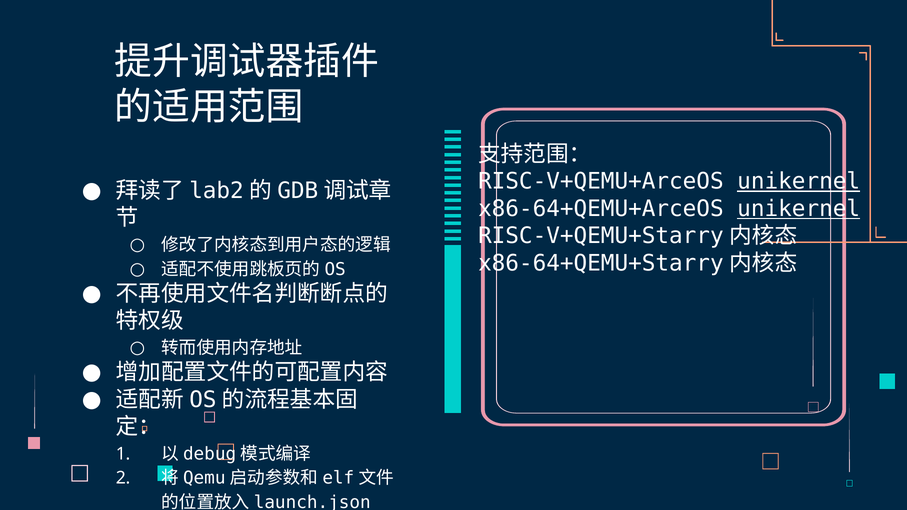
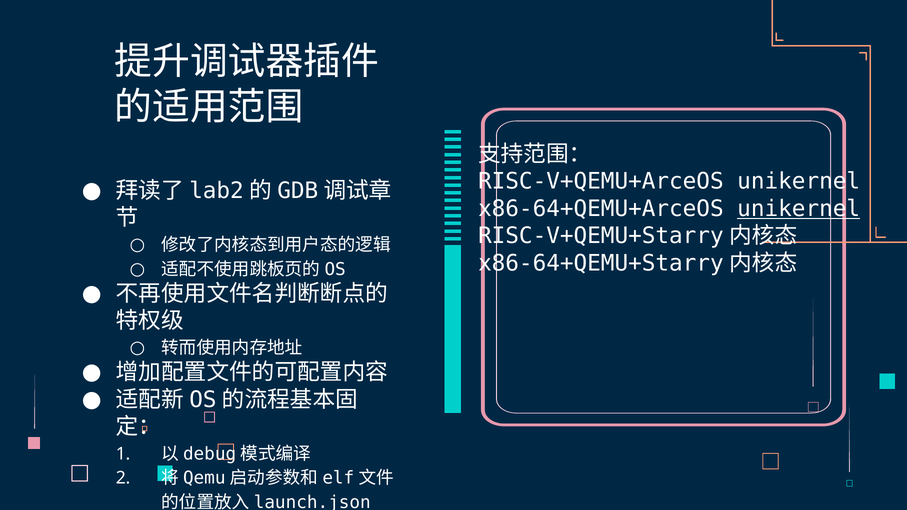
unikernel underline: present -> none (799, 182)
